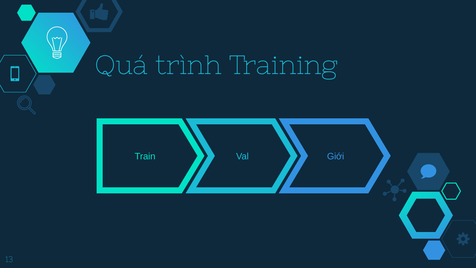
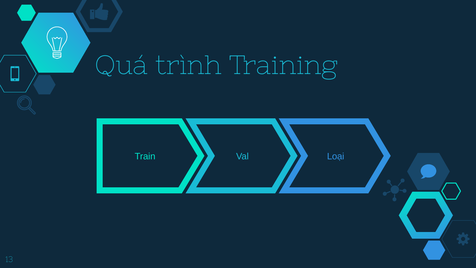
Giới: Giới -> Loại (336, 156)
